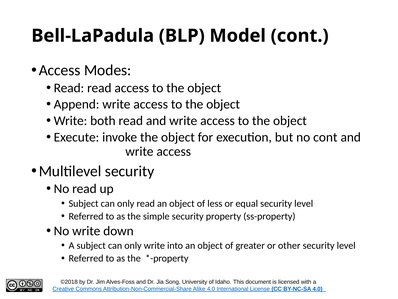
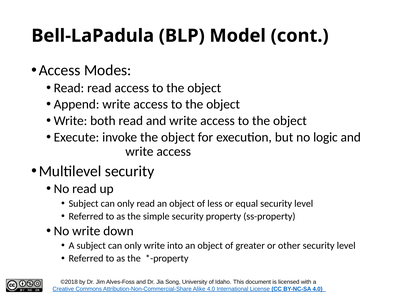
no cont: cont -> logic (325, 137)
